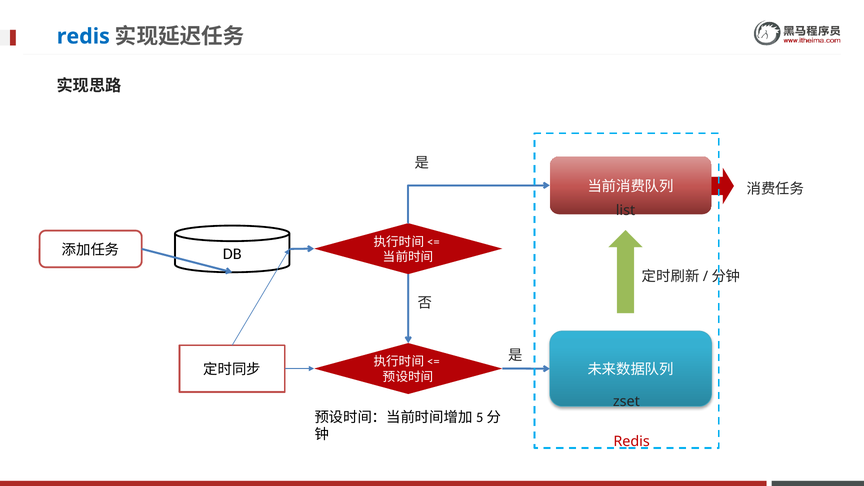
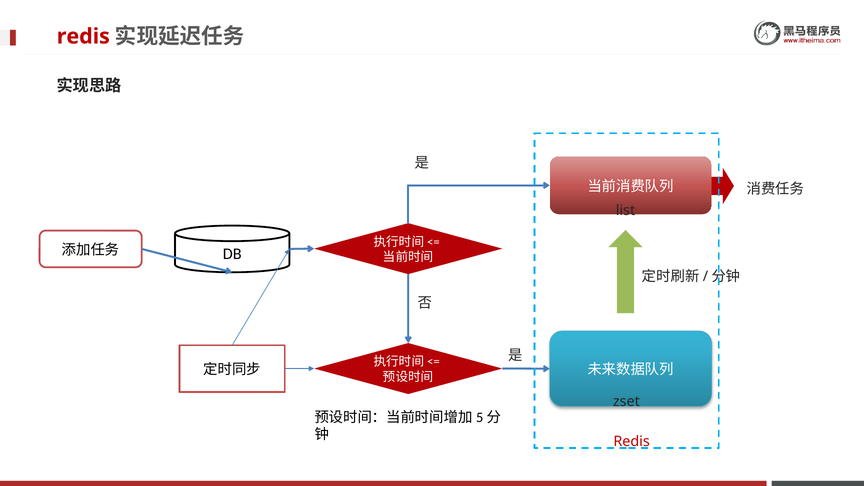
redis colour: blue -> red (83, 36)
